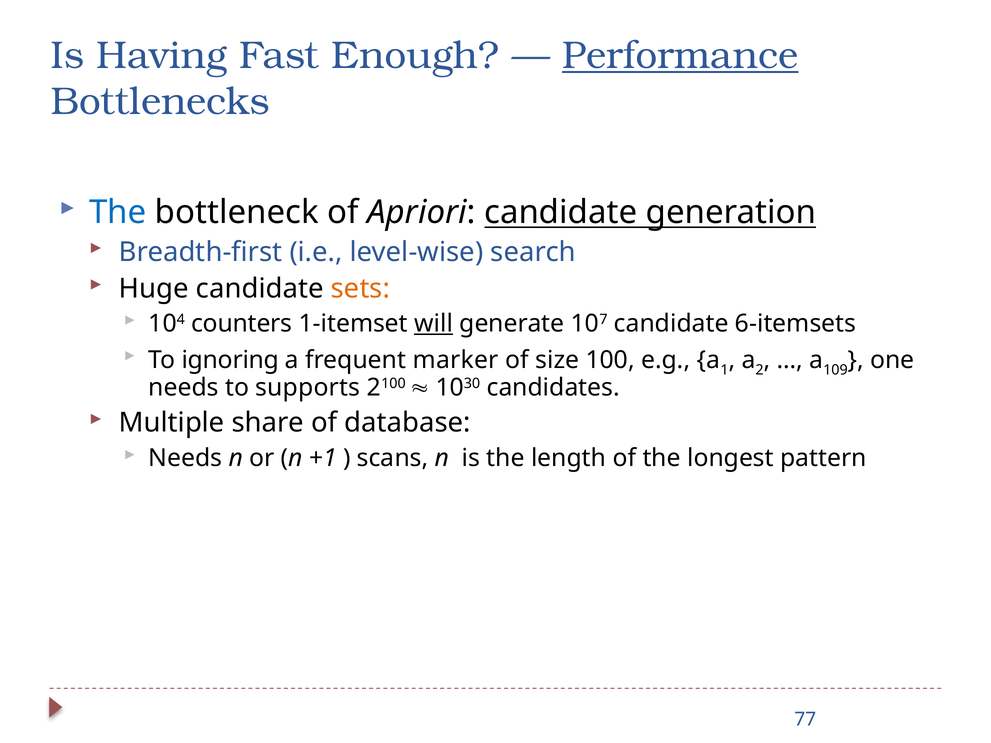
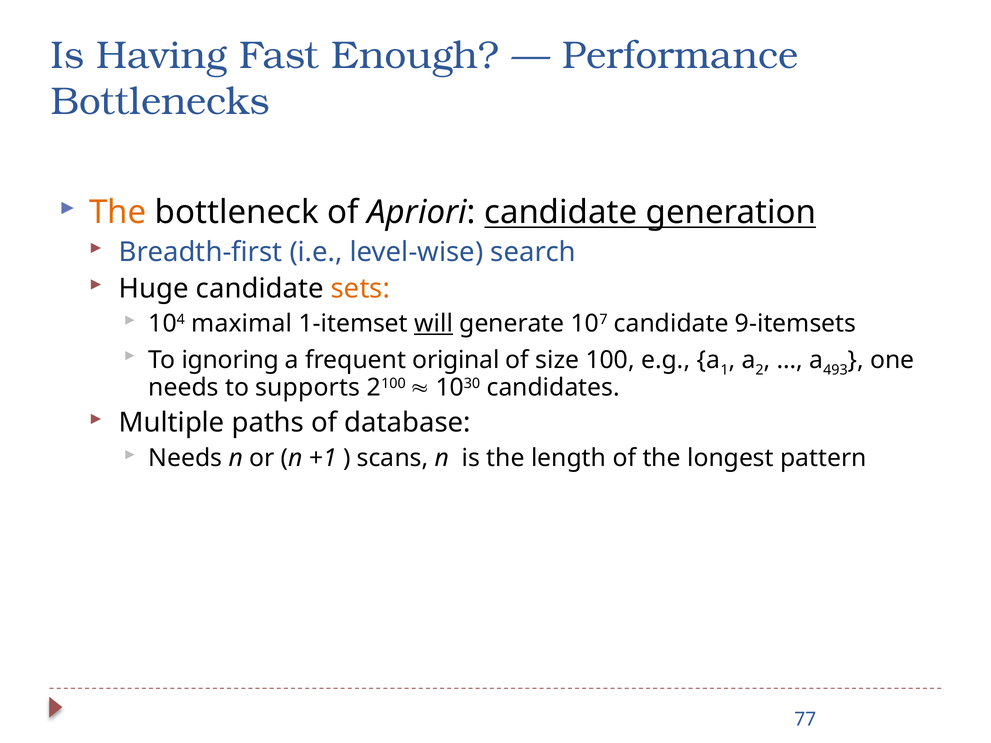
Performance underline: present -> none (680, 55)
The colour: blue -> orange (118, 212)
counters: counters -> maximal (242, 324)
6-itemsets: 6-itemsets -> 9-itemsets (796, 324)
marker: marker -> original (456, 360)
109: 109 -> 493 (835, 370)
share: share -> paths (268, 423)
